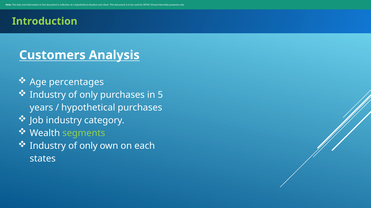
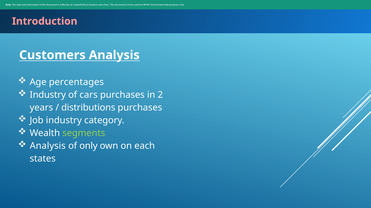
Introduction colour: light green -> pink (45, 21)
only: only -> cars (89, 95)
5: 5 -> 2 (160, 95)
hypothetical: hypothetical -> distributions (88, 108)
Industry: Industry -> Analysis (48, 146)
